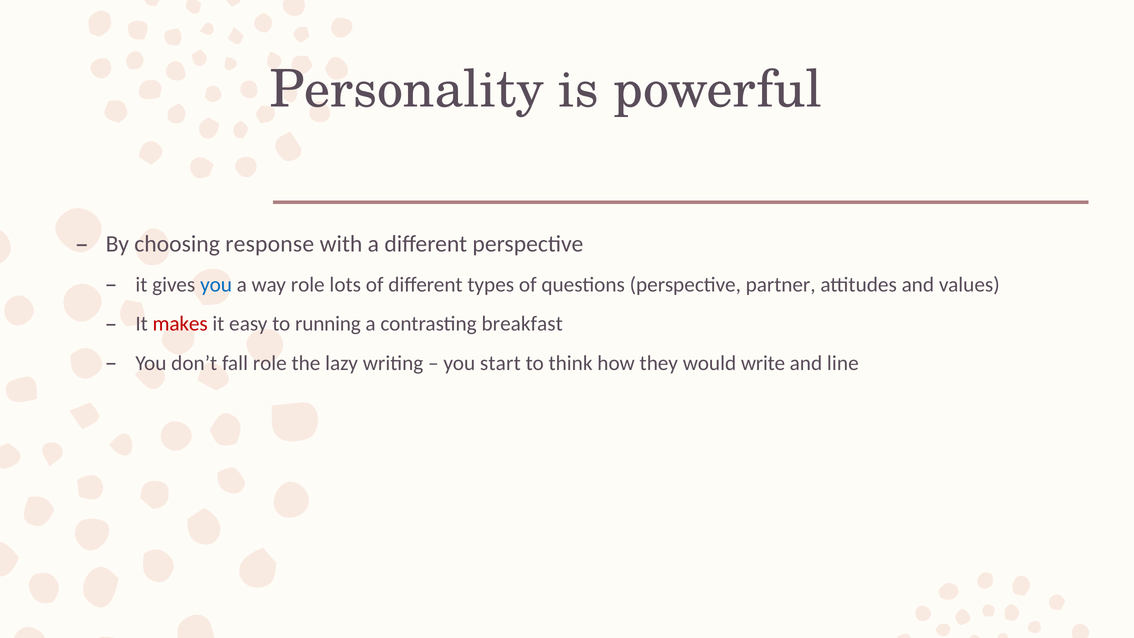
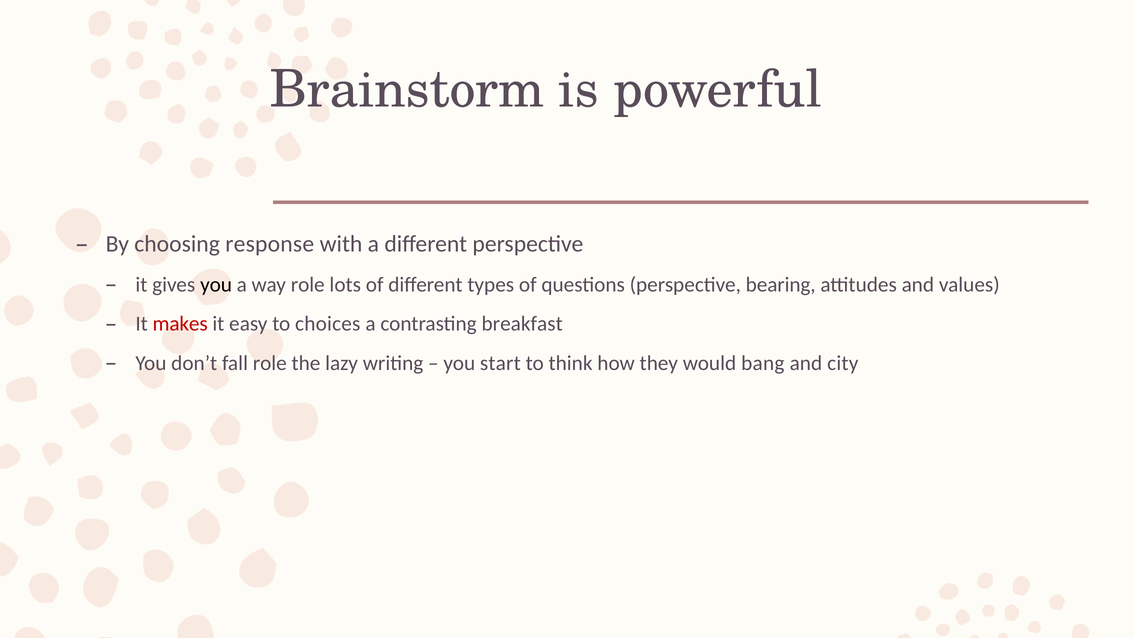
Personality: Personality -> Brainstorm (407, 89)
you colour: blue -> black (216, 285)
partner: partner -> bearing (781, 285)
running: running -> choices (328, 324)
write: write -> bang (763, 363)
line: line -> city (843, 363)
